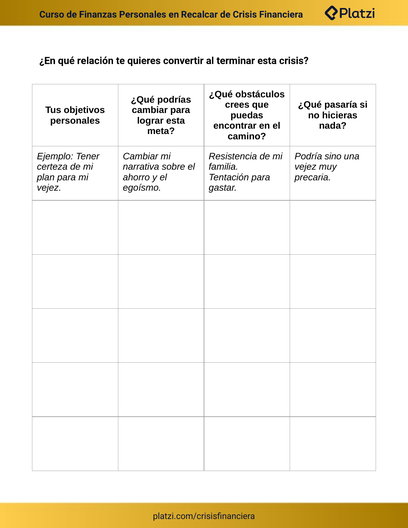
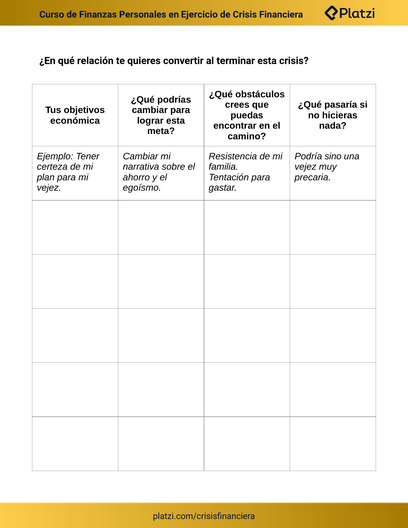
Recalcar: Recalcar -> Ejercicio (199, 14)
personales: personales -> económica (75, 121)
